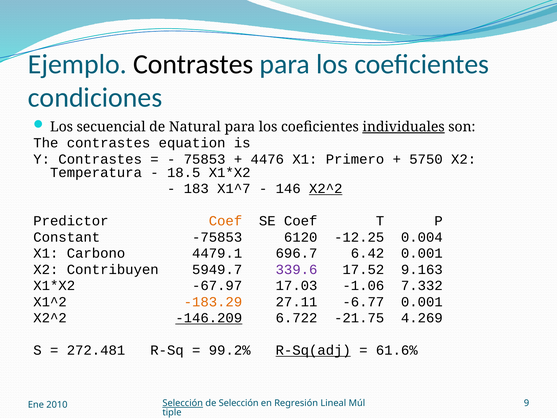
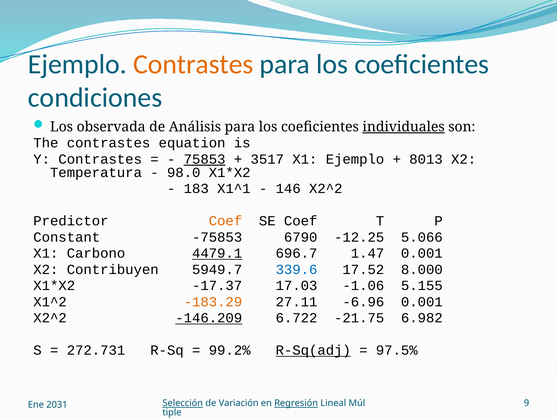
Contrastes colour: black -> orange (193, 64)
secuencial: secuencial -> observada (111, 127)
Natural: Natural -> Análisis (195, 127)
75853 underline: none -> present (205, 159)
4476: 4476 -> 3517 (267, 159)
X1 Primero: Primero -> Ejemplo (355, 159)
5750: 5750 -> 8013 (426, 159)
18.5: 18.5 -> 98.0 (184, 172)
X1^7: X1^7 -> X1^1 (234, 189)
X2^2 underline: present -> none (326, 189)
6120: 6120 -> 6790 (301, 237)
0.004: 0.004 -> 5.066 (422, 237)
4479.1 underline: none -> present (217, 253)
6.42: 6.42 -> 1.47 (368, 253)
339.6 colour: purple -> blue (297, 269)
9.163: 9.163 -> 8.000 (422, 269)
-67.97: -67.97 -> -17.37 (217, 286)
7.332: 7.332 -> 5.155 (422, 286)
-6.77: -6.77 -> -6.96 (363, 302)
4.269: 4.269 -> 6.982 (422, 318)
272.481: 272.481 -> 272.731 (96, 350)
61.6%: 61.6% -> 97.5% (397, 350)
de Selección: Selección -> Variación (239, 403)
Regresión underline: none -> present (296, 403)
2010: 2010 -> 2031 (57, 404)
